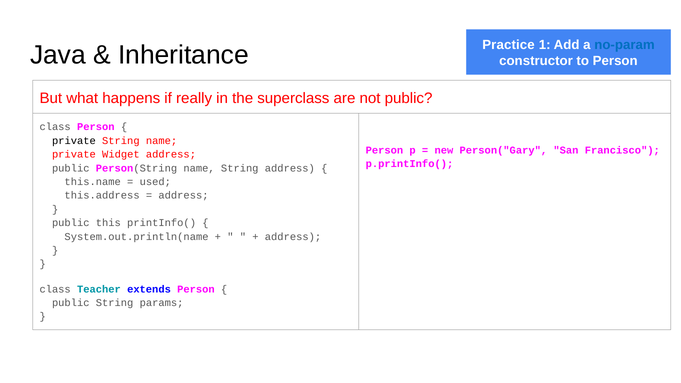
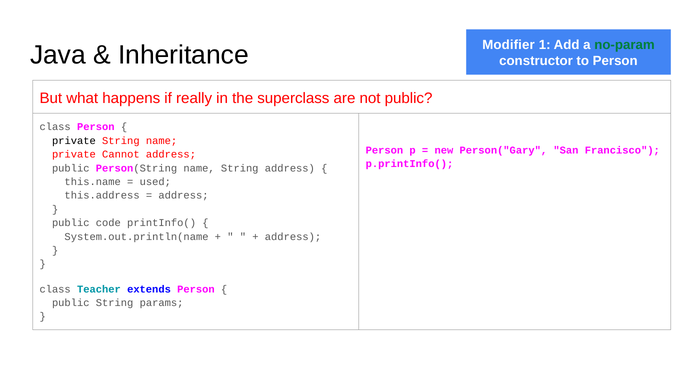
Practice: Practice -> Modifier (508, 45)
no-param colour: blue -> green (625, 45)
Widget: Widget -> Cannot (121, 154)
this: this -> code (108, 223)
